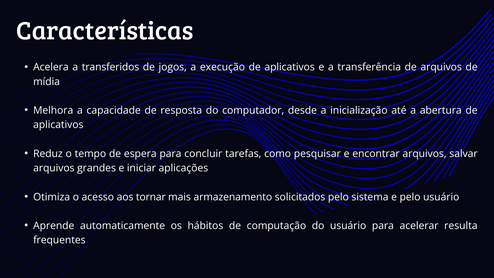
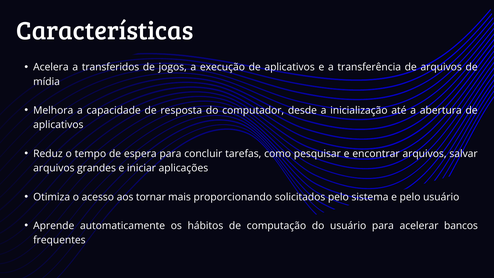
armazenamento: armazenamento -> proporcionando (233, 197)
resulta: resulta -> bancos (461, 226)
